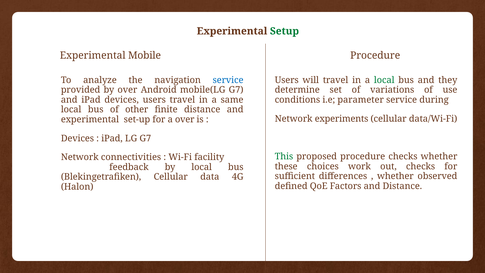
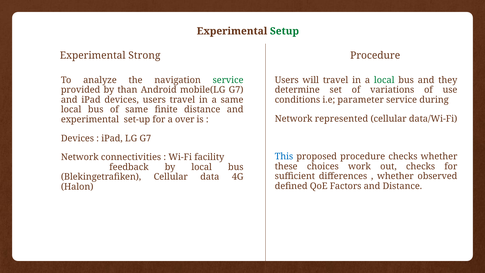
Mobile: Mobile -> Strong (144, 55)
service colour: blue -> green (228, 80)
by over: over -> than (127, 90)
of other: other -> same (137, 110)
experiments: experiments -> represented (341, 119)
This colour: green -> blue (284, 157)
